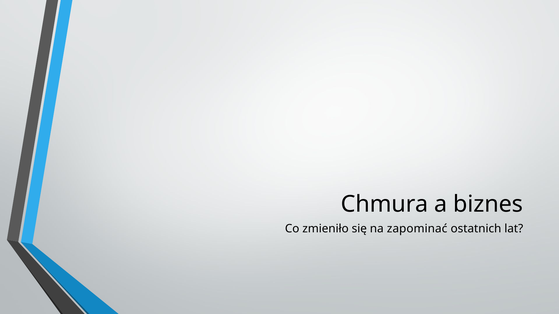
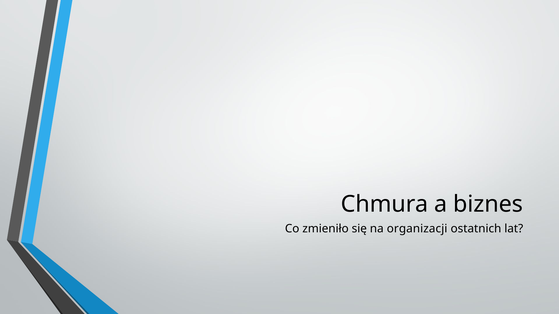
zapominać: zapominać -> organizacji (417, 229)
